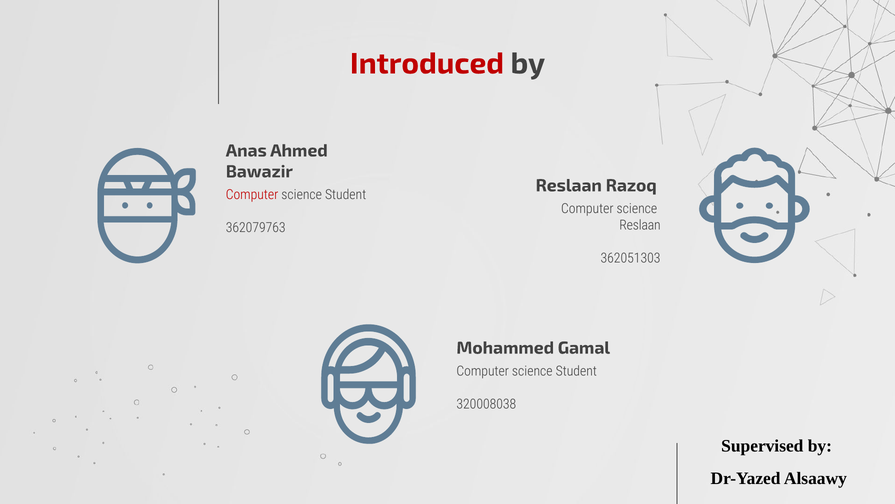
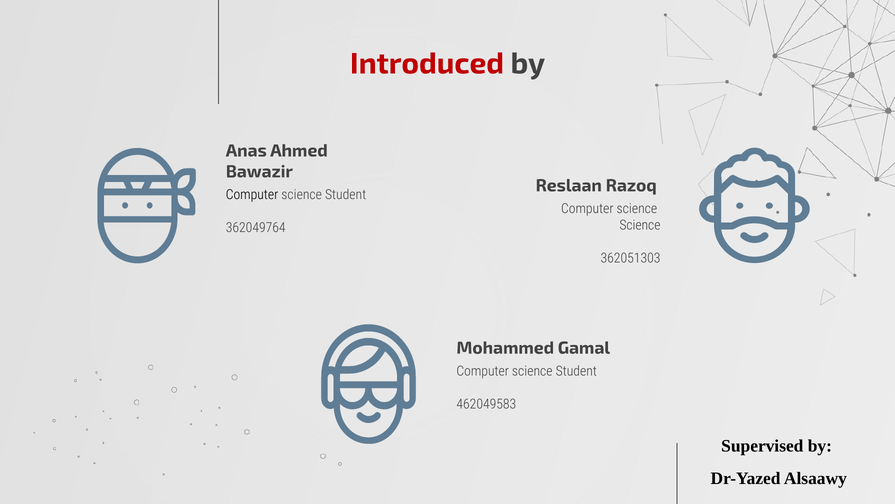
Computer colour: red -> black (252, 195)
Reslaan: Reslaan -> Science (640, 225)
362079763: 362079763 -> 362049764 (256, 227)
320008038: 320008038 -> 462049583 (486, 404)
